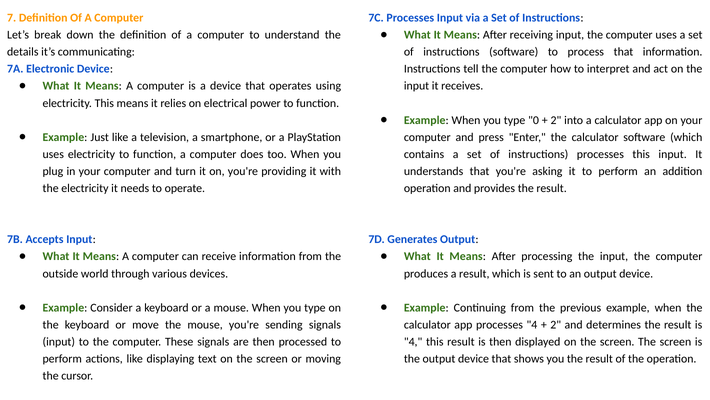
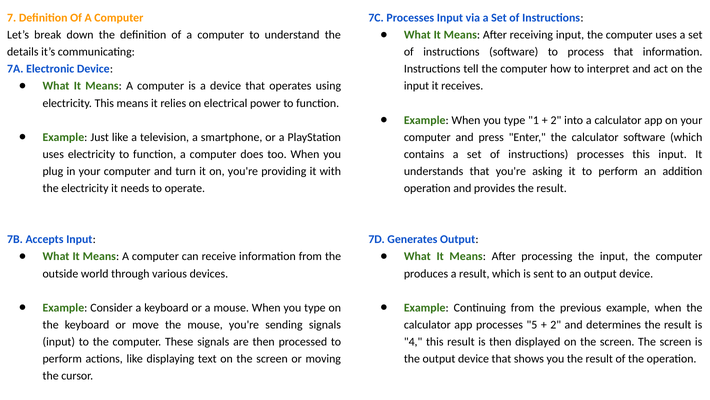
0: 0 -> 1 (534, 120)
processes 4: 4 -> 5 (532, 324)
